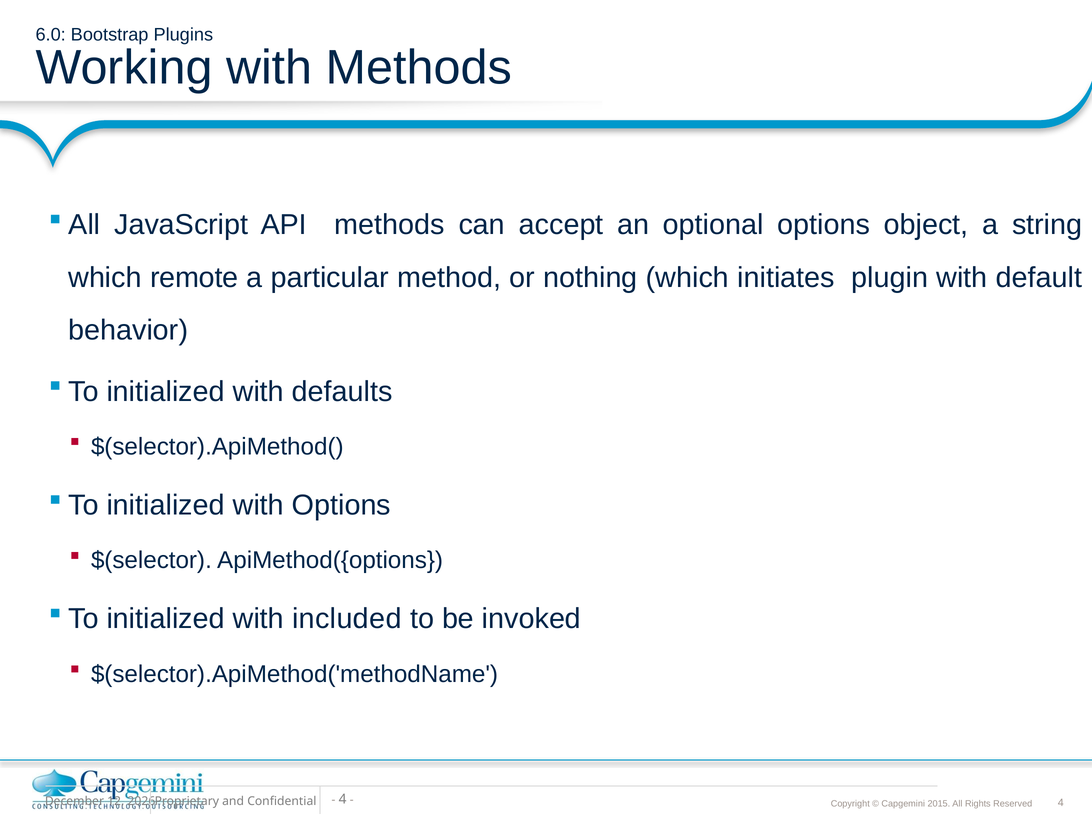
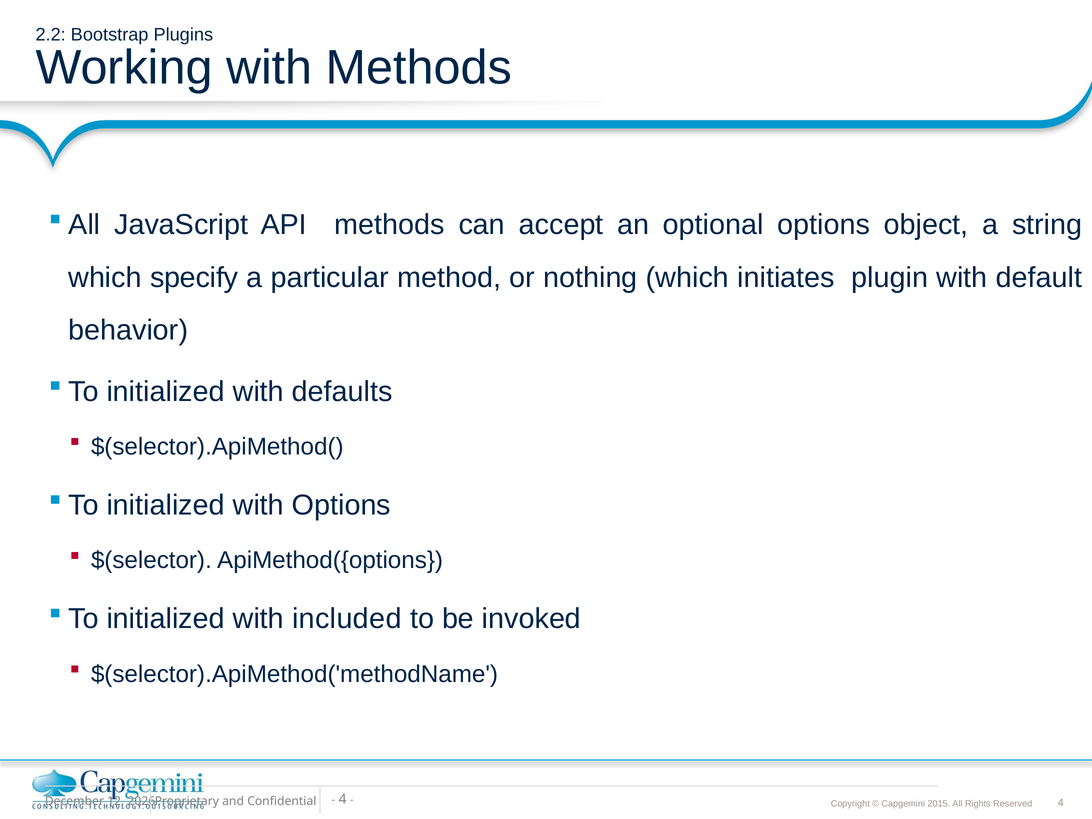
6.0: 6.0 -> 2.2 (51, 35)
remote: remote -> specify (194, 278)
